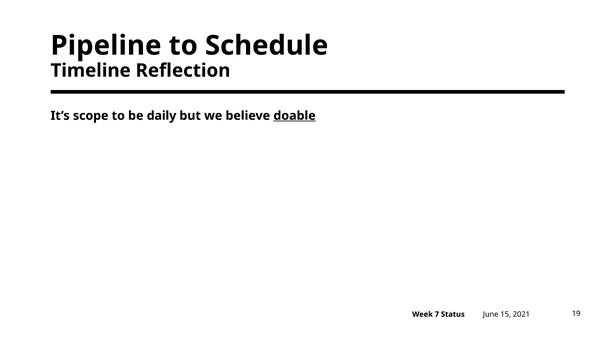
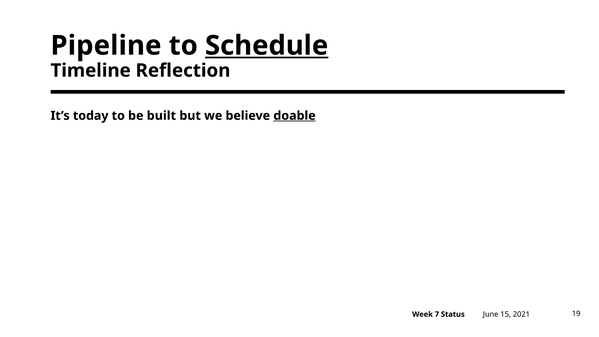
Schedule underline: none -> present (267, 46)
scope: scope -> today (91, 116)
daily: daily -> built (161, 116)
